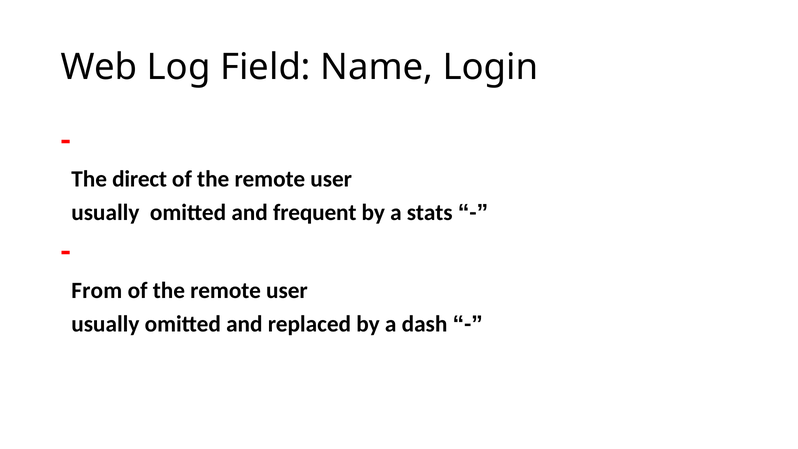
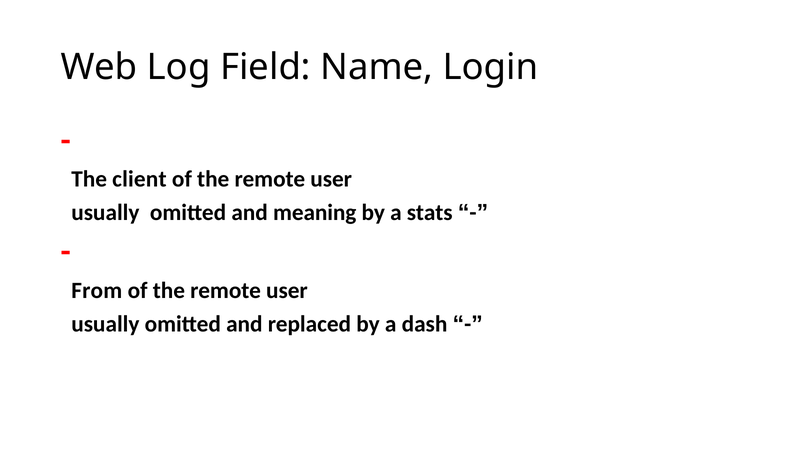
direct: direct -> client (139, 179)
frequent: frequent -> meaning (315, 213)
